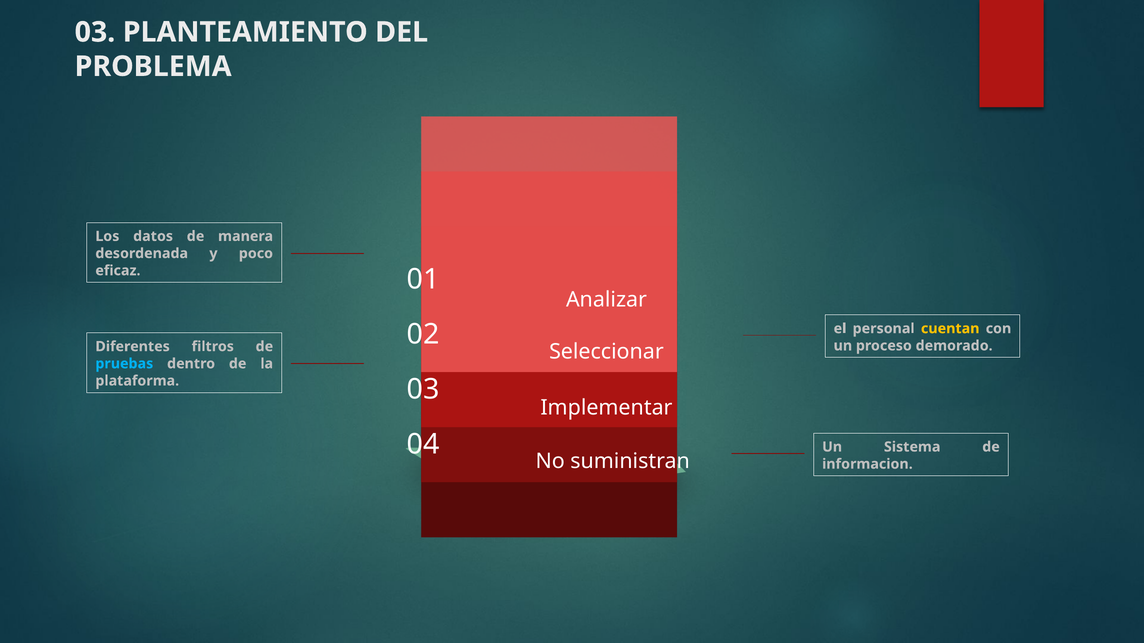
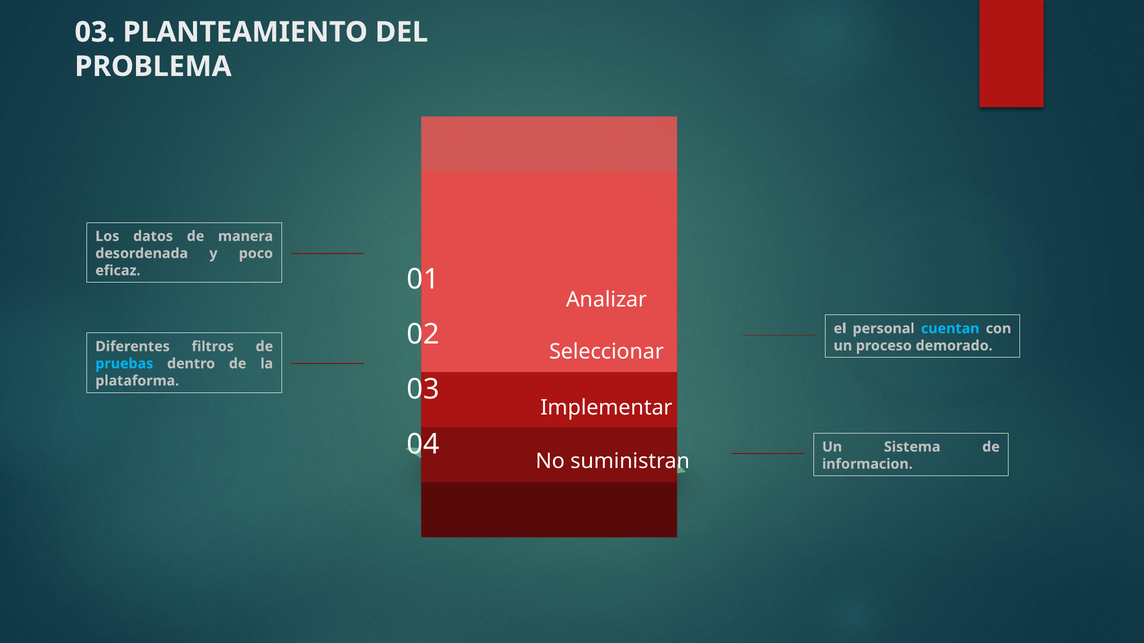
cuentan colour: yellow -> light blue (950, 329)
